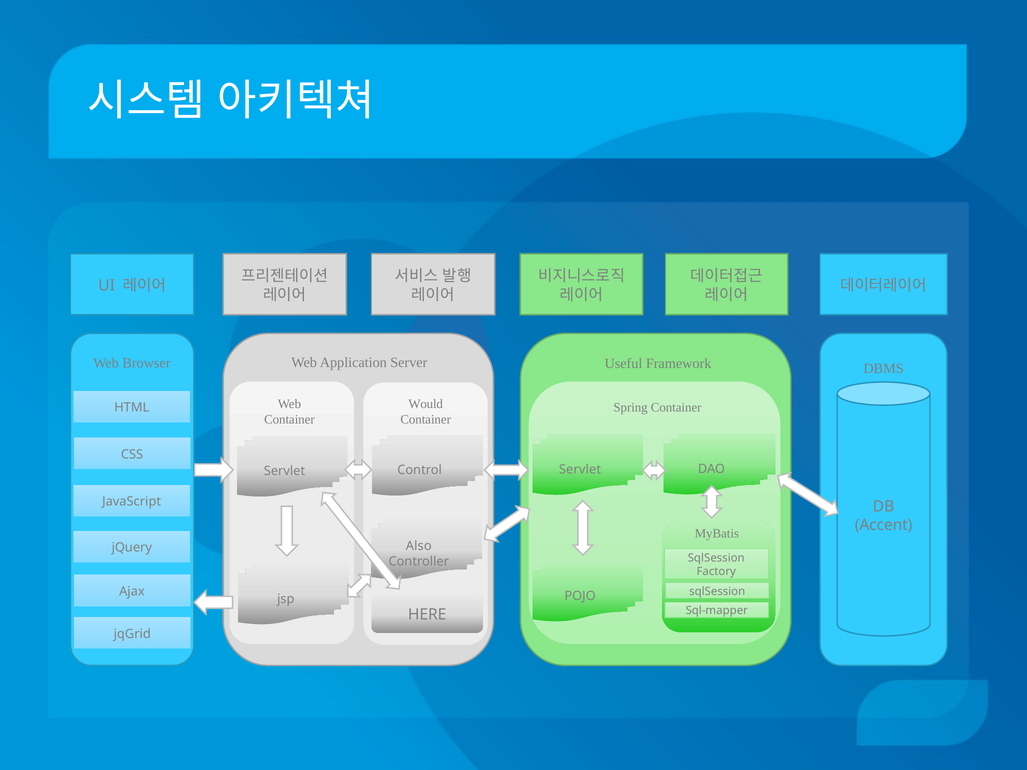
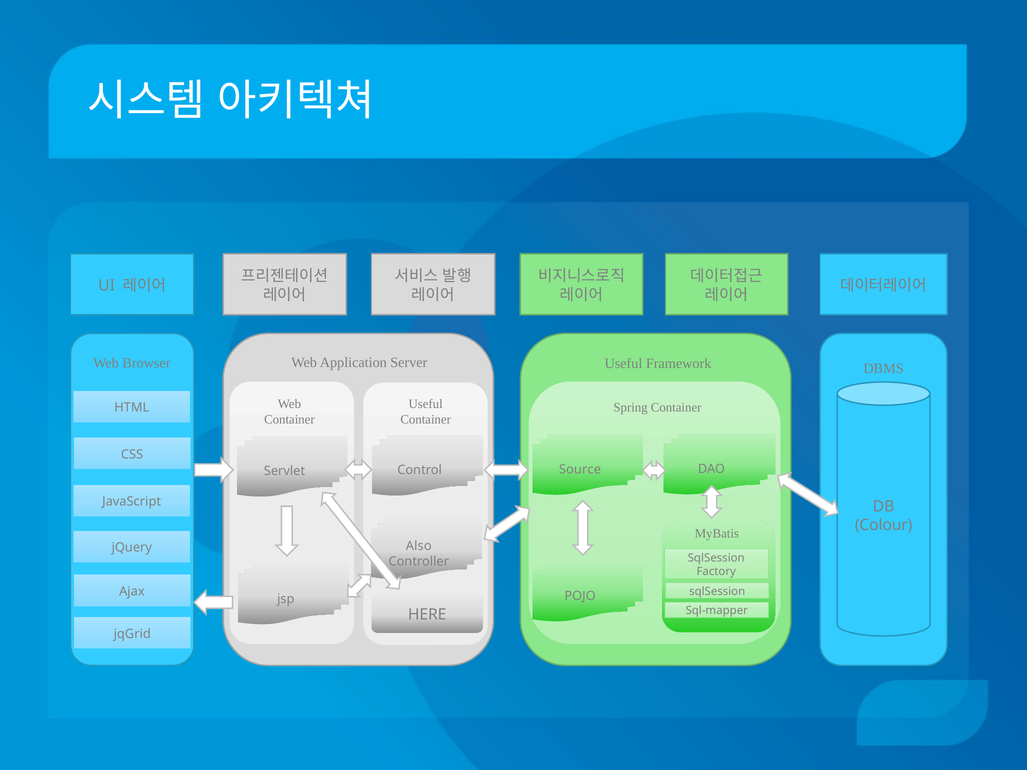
Would: Would -> Useful (426, 404)
Servlet: Servlet -> Source (580, 470)
Accent: Accent -> Colour (884, 525)
